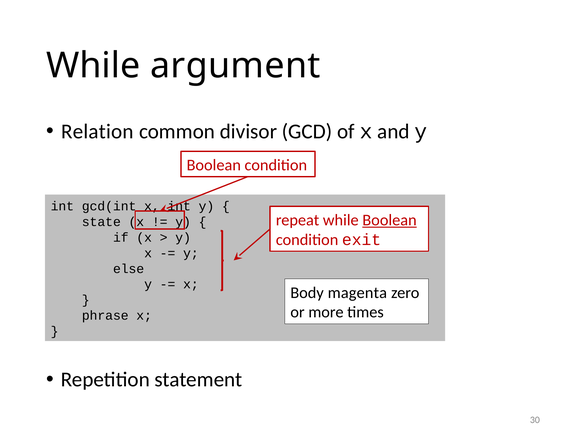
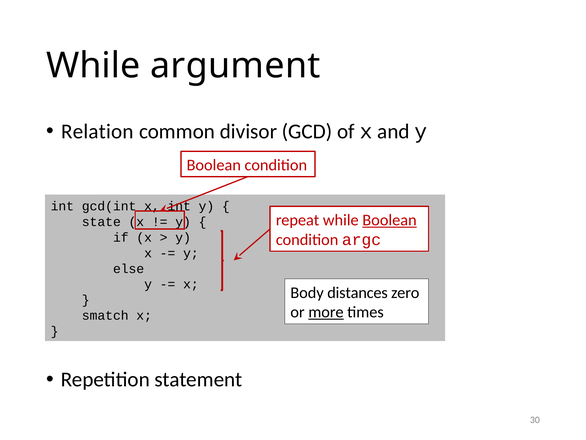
exit: exit -> argc (362, 239)
magenta: magenta -> distances (358, 292)
more underline: none -> present (326, 312)
phrase: phrase -> smatch (105, 315)
